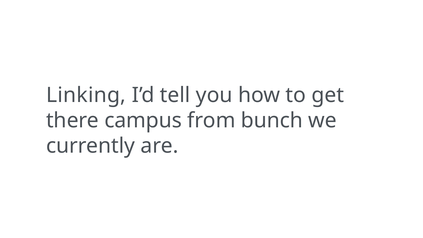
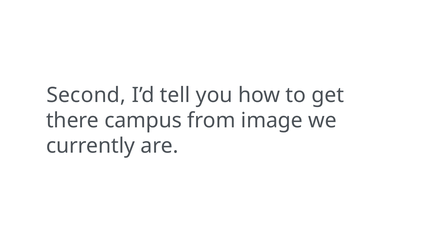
Linking: Linking -> Second (86, 95)
bunch: bunch -> image (272, 120)
